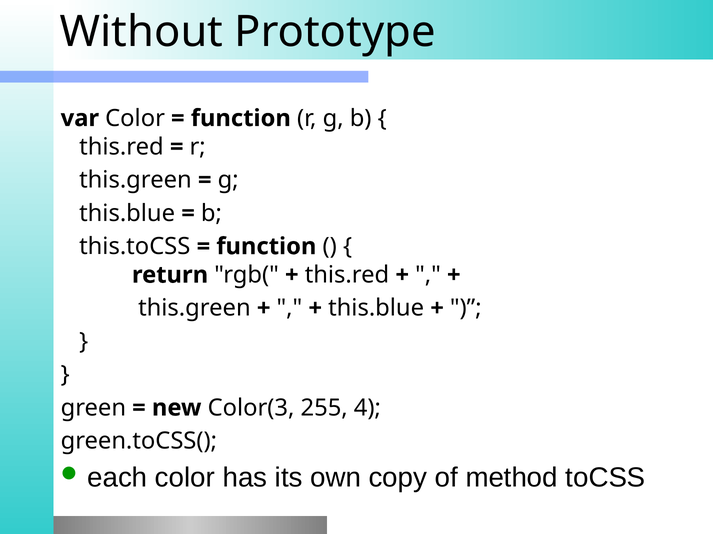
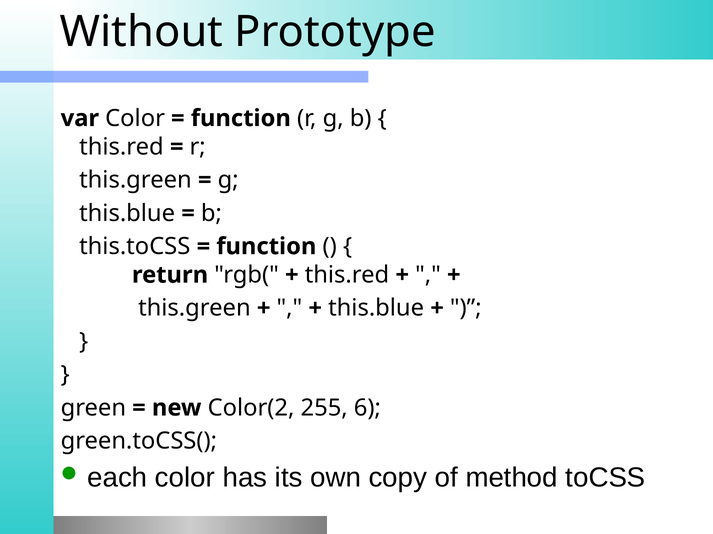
Color(3: Color(3 -> Color(2 (251, 408)
4: 4 -> 6 (367, 408)
